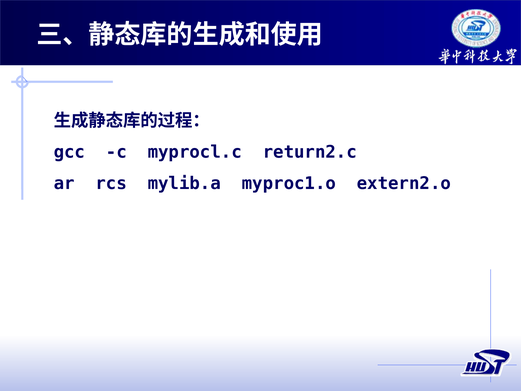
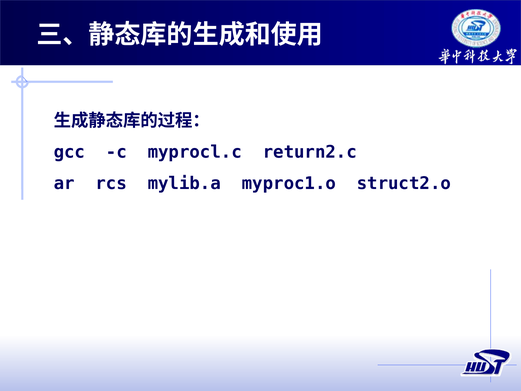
extern2.o: extern2.o -> struct2.o (404, 183)
